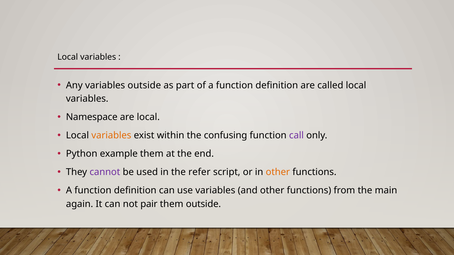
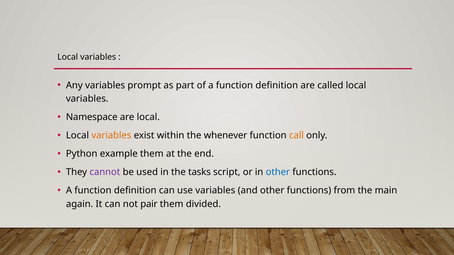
variables outside: outside -> prompt (144, 85)
confusing: confusing -> whenever (226, 136)
call colour: purple -> orange (296, 136)
refer: refer -> tasks (200, 172)
other colour: orange -> blue (278, 172)
them outside: outside -> divided (203, 204)
